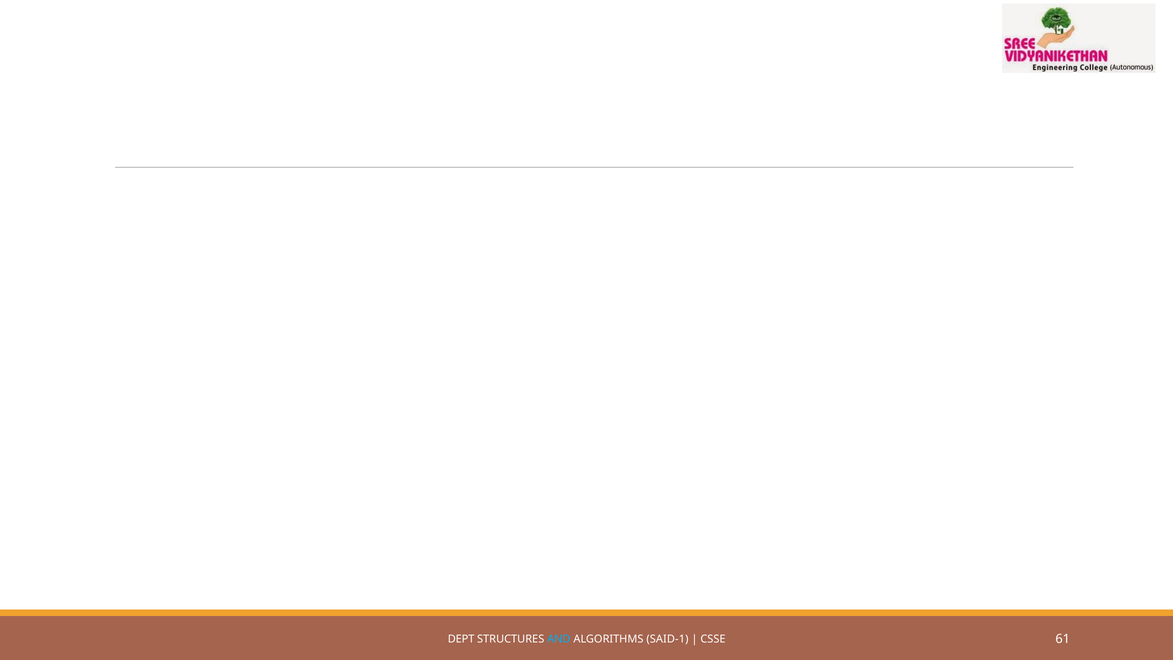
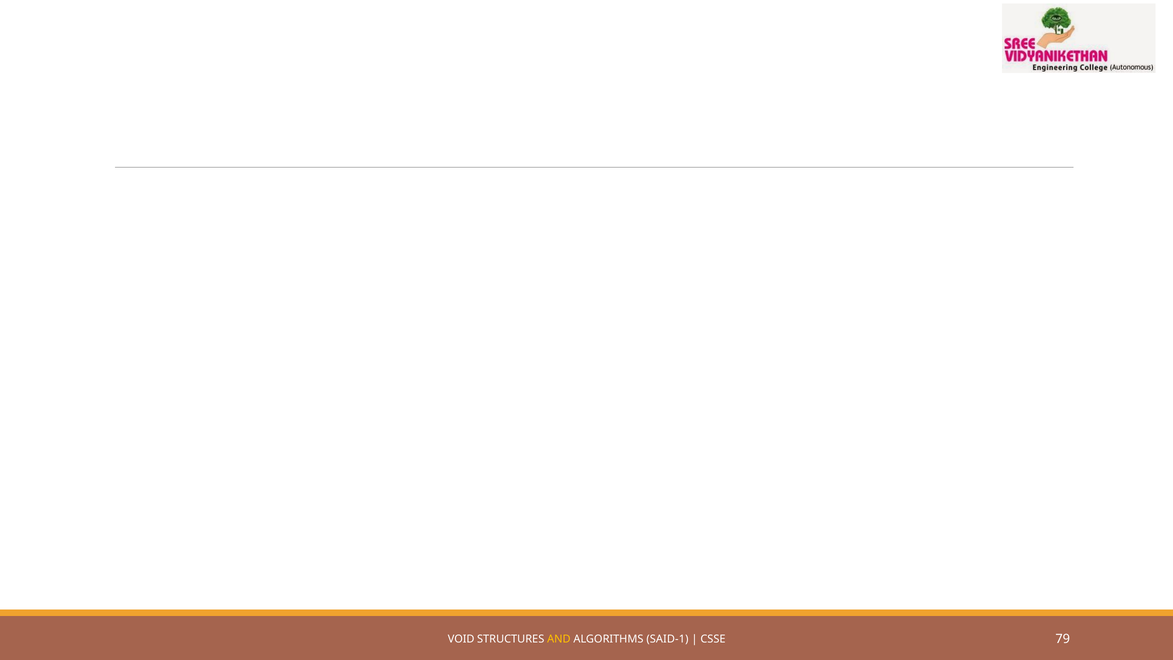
DEPT: DEPT -> VOID (461, 639)
AND colour: light blue -> yellow (559, 639)
61: 61 -> 79 (1063, 639)
